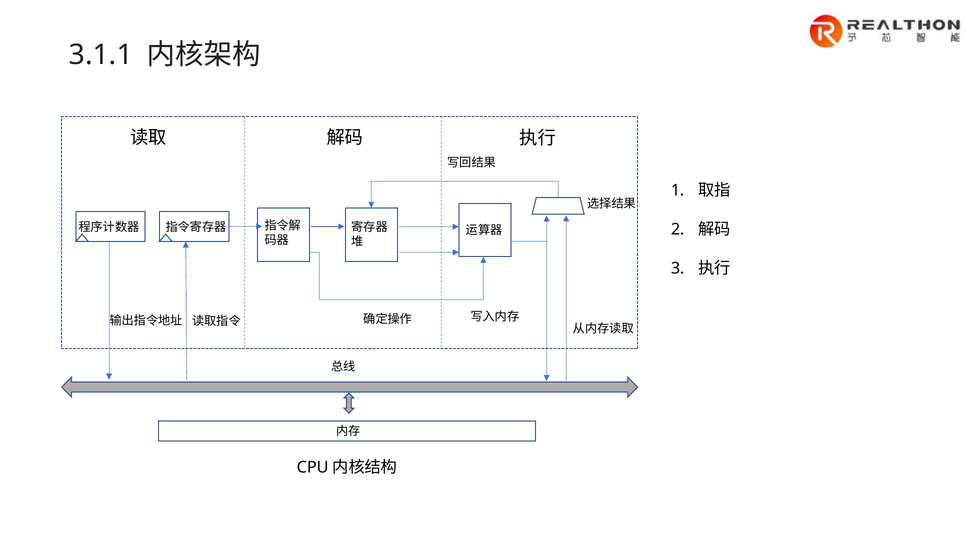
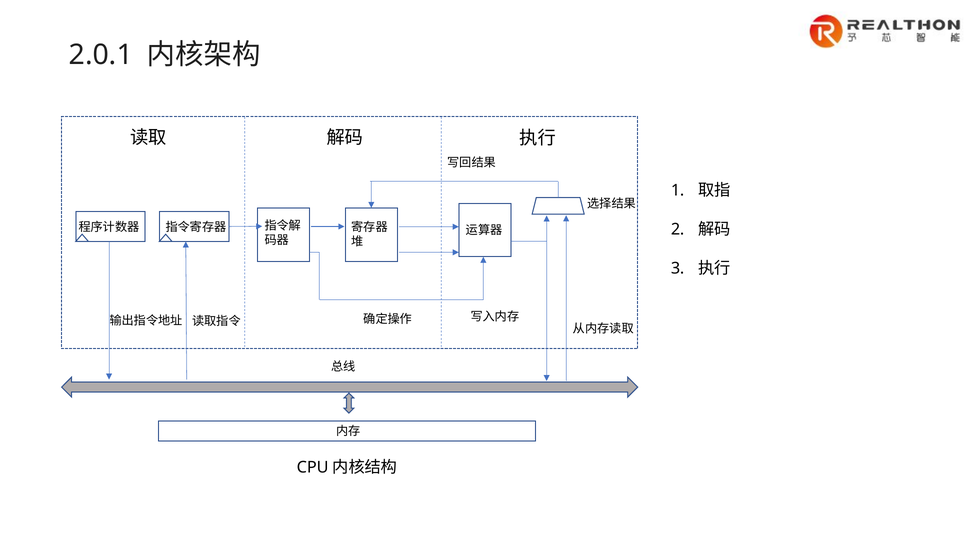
3.1.1: 3.1.1 -> 2.0.1 (101, 55)
